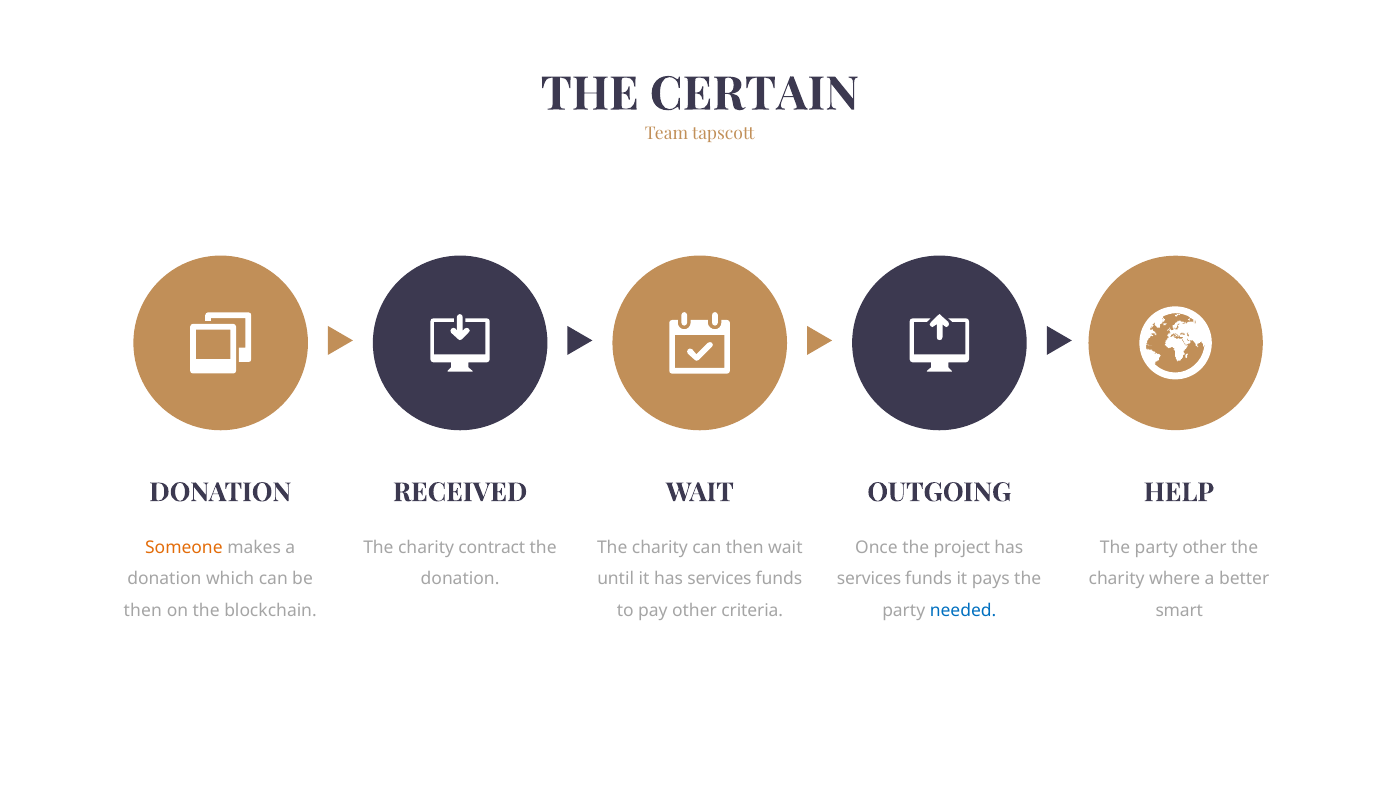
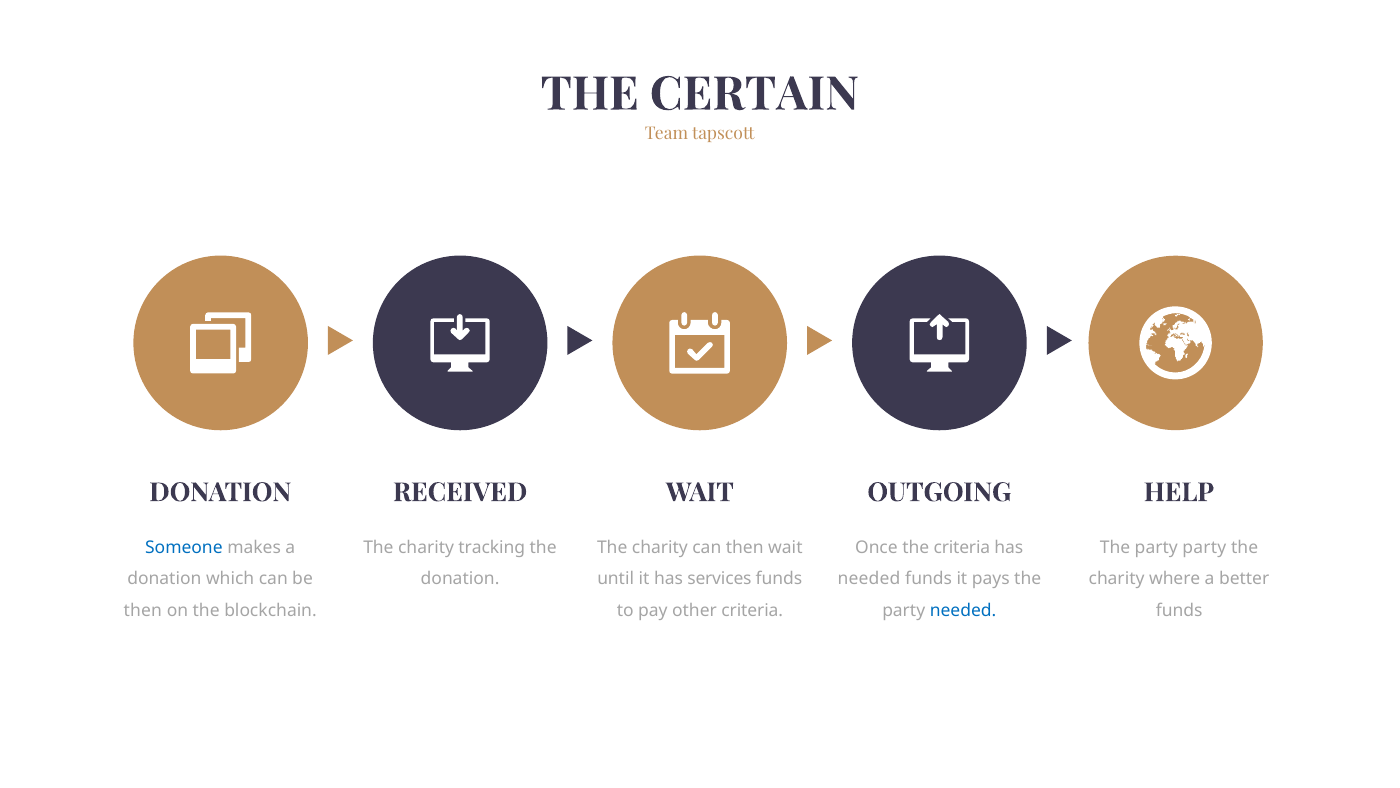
Someone colour: orange -> blue (184, 547)
contract: contract -> tracking (492, 547)
the project: project -> criteria (962, 547)
party other: other -> party (1204, 547)
services: services -> needed (869, 579)
smart: smart -> funds (1179, 610)
